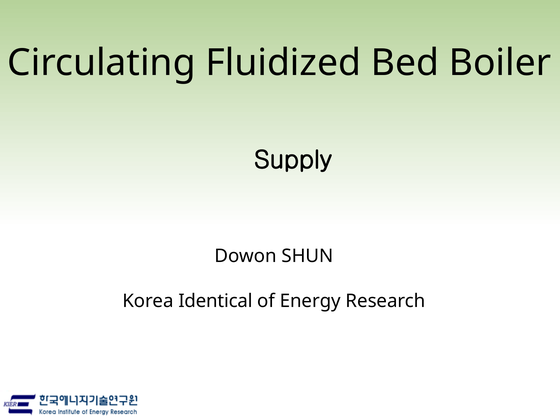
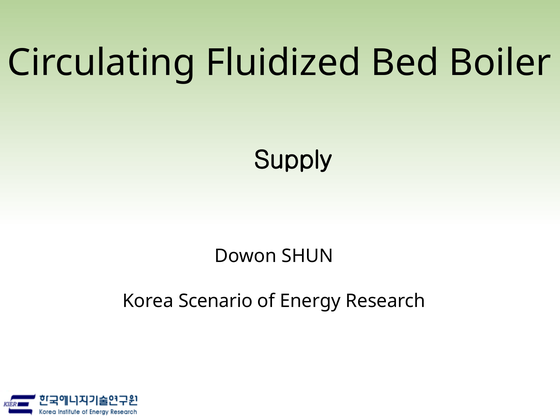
Identical: Identical -> Scenario (216, 301)
